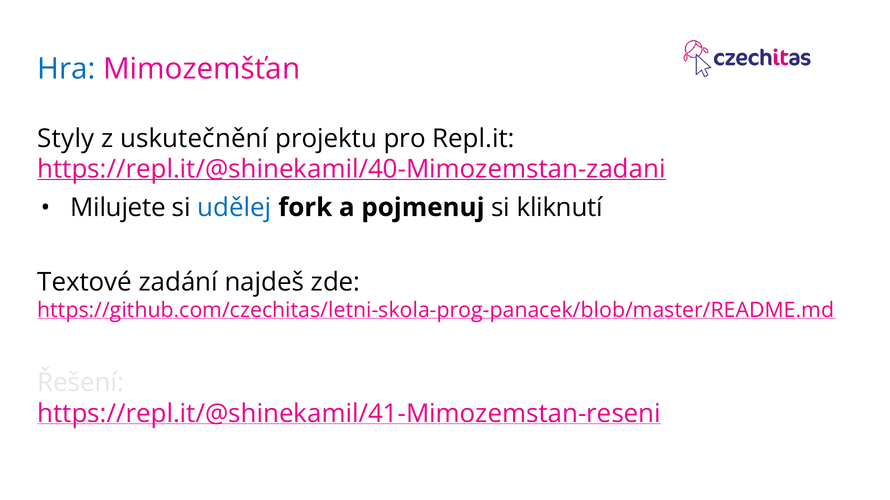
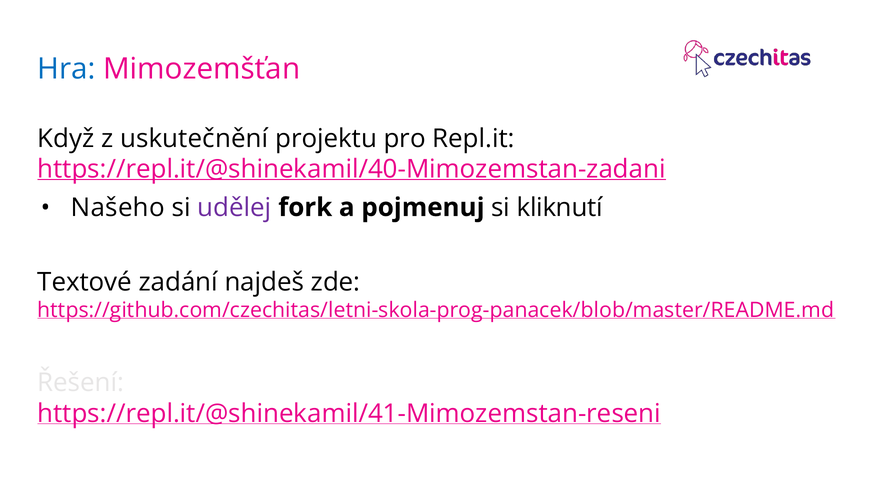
Styly: Styly -> Když (66, 139)
Milujete: Milujete -> Našeho (118, 208)
udělej colour: blue -> purple (234, 208)
